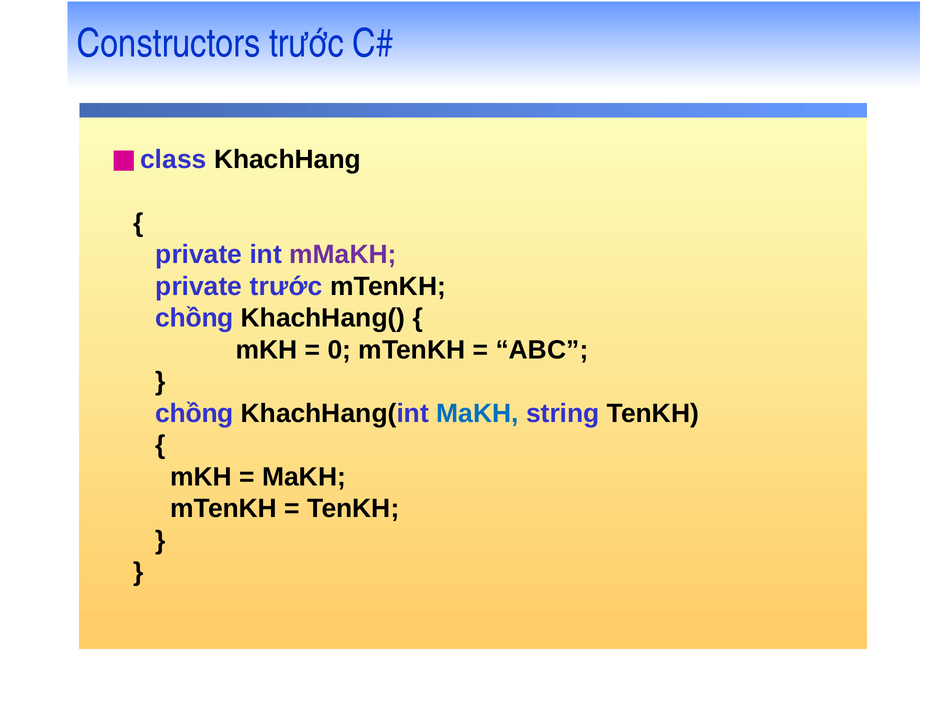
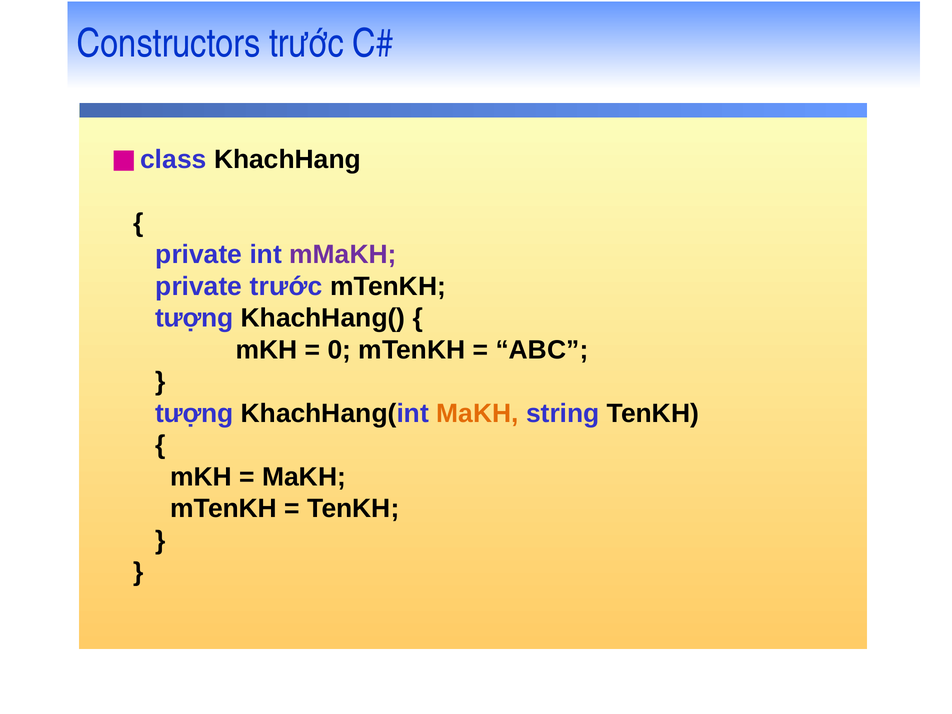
chồng: chồng -> tượng (194, 318)
chồng: chồng -> tượng (194, 413)
MaKH colour: blue -> orange (477, 413)
